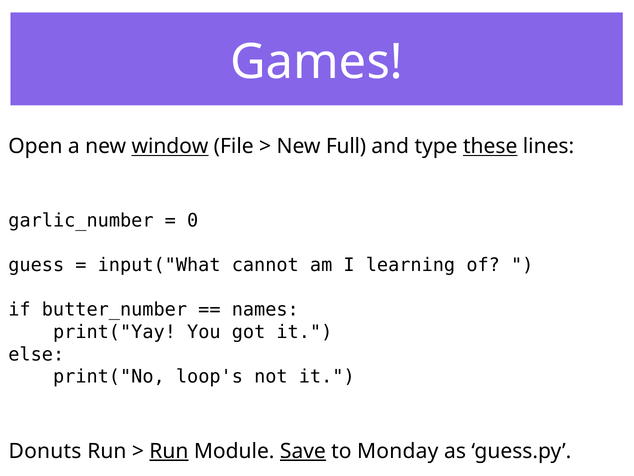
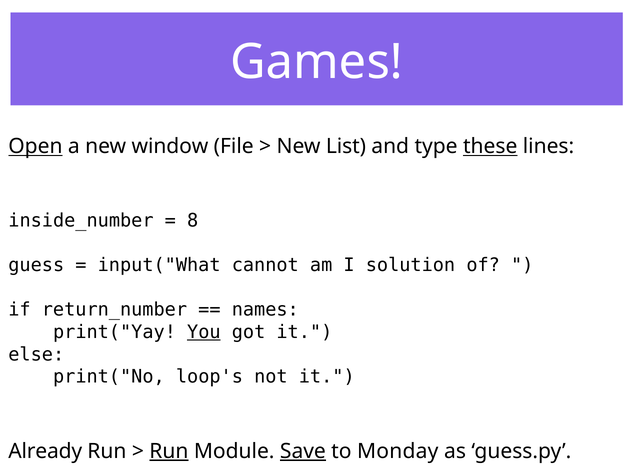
Open underline: none -> present (35, 146)
window underline: present -> none (170, 146)
Full: Full -> List (346, 146)
garlic_number: garlic_number -> inside_number (81, 220)
0: 0 -> 8 (193, 220)
learning: learning -> solution (410, 265)
butter_number: butter_number -> return_number (114, 310)
You underline: none -> present (204, 332)
Donuts: Donuts -> Already (45, 451)
